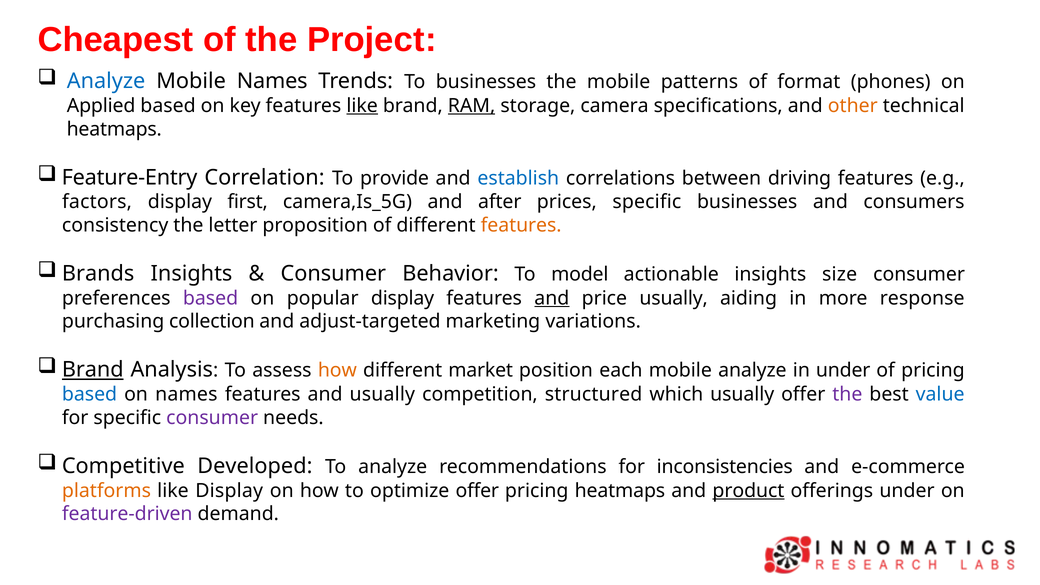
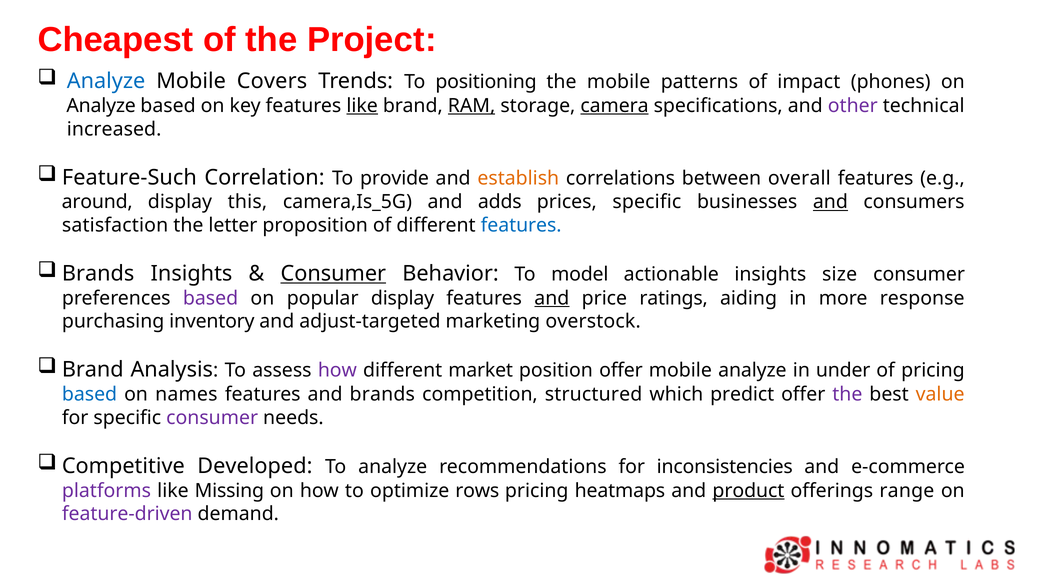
Mobile Names: Names -> Covers (272, 81)
To businesses: businesses -> positioning (486, 82)
format: format -> impact (809, 82)
Applied: Applied -> Analyze (101, 106)
camera underline: none -> present (615, 106)
other colour: orange -> purple (853, 106)
heatmaps: heatmaps -> increased (114, 129)
Feature-Entry: Feature-Entry -> Feature-Such (129, 177)
establish colour: blue -> orange (518, 178)
driving: driving -> overall (799, 178)
factors: factors -> around (97, 202)
first: first -> this (247, 202)
after: after -> adds (500, 202)
and underline: none -> present (830, 202)
consistency: consistency -> satisfaction (115, 225)
features colour: orange -> blue (521, 225)
Consumer underline: none -> present (333, 274)
price usually: usually -> ratings (674, 298)
collection: collection -> inventory (212, 322)
variations: variations -> overstock (593, 322)
Brand underline: present -> none (93, 370)
how colour: orange -> purple (337, 371)
position each: each -> offer (621, 371)
and usually: usually -> brands (382, 394)
which usually: usually -> predict (742, 394)
value colour: blue -> orange (940, 394)
platforms colour: orange -> purple (106, 491)
like Display: Display -> Missing (229, 491)
optimize offer: offer -> rows (477, 491)
offerings under: under -> range (907, 491)
